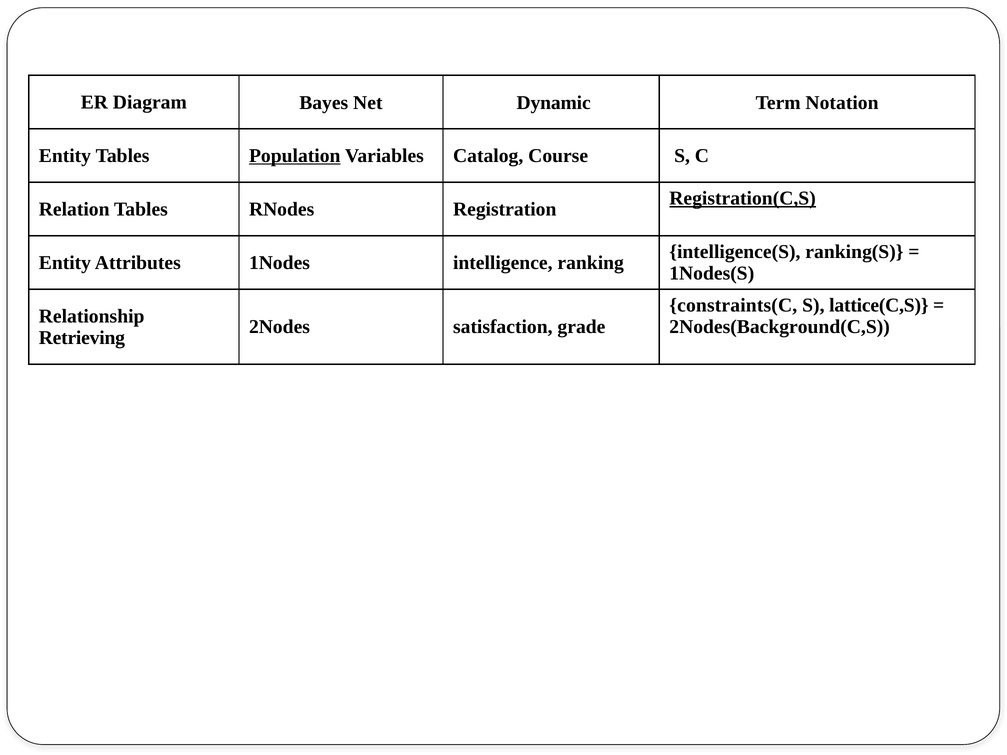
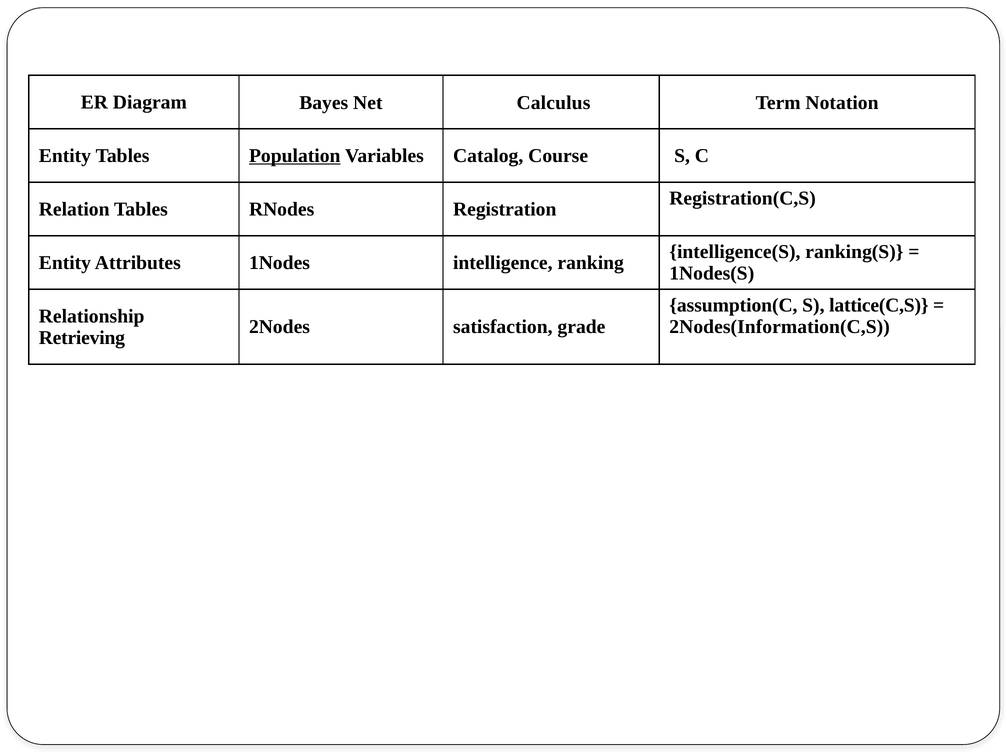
Dynamic: Dynamic -> Calculus (553, 103)
Registration(C,S underline: present -> none (743, 198)
constraints(C: constraints(C -> assumption(C (733, 305)
2Nodes(Background(C,S: 2Nodes(Background(C,S -> 2Nodes(Information(C,S (780, 327)
